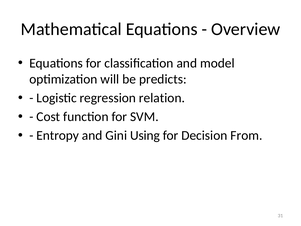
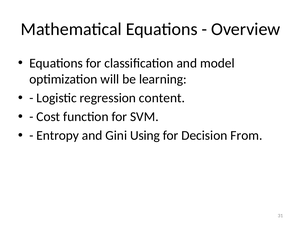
predicts: predicts -> learning (163, 79)
relation: relation -> content (162, 98)
